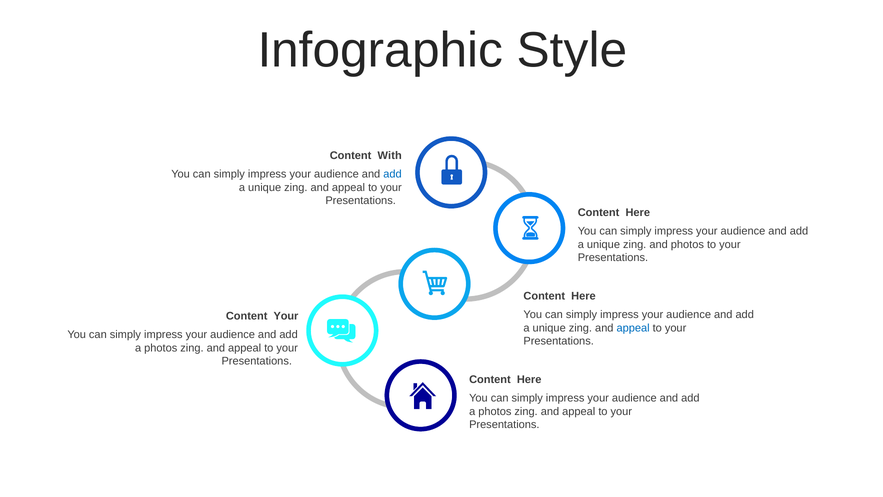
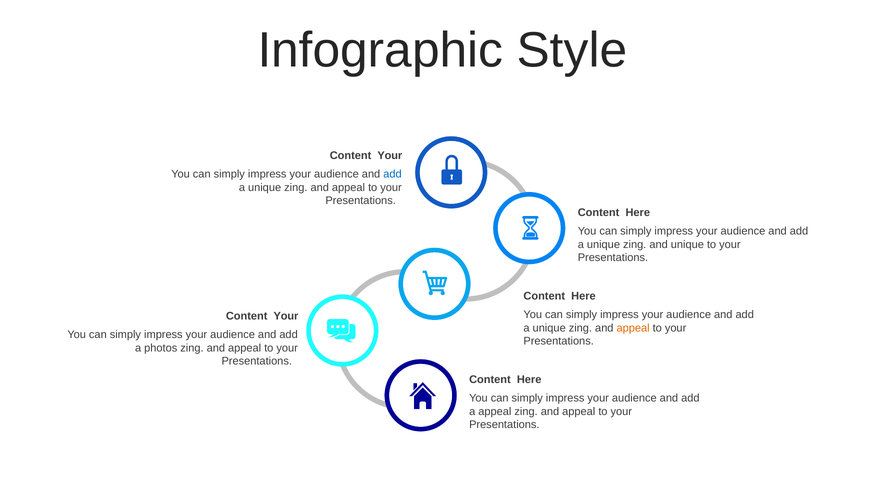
With: With -> Your (390, 156)
and photos: photos -> unique (687, 244)
appeal colour: blue -> orange (633, 328)
photos: photos -> appeal (495, 411)
